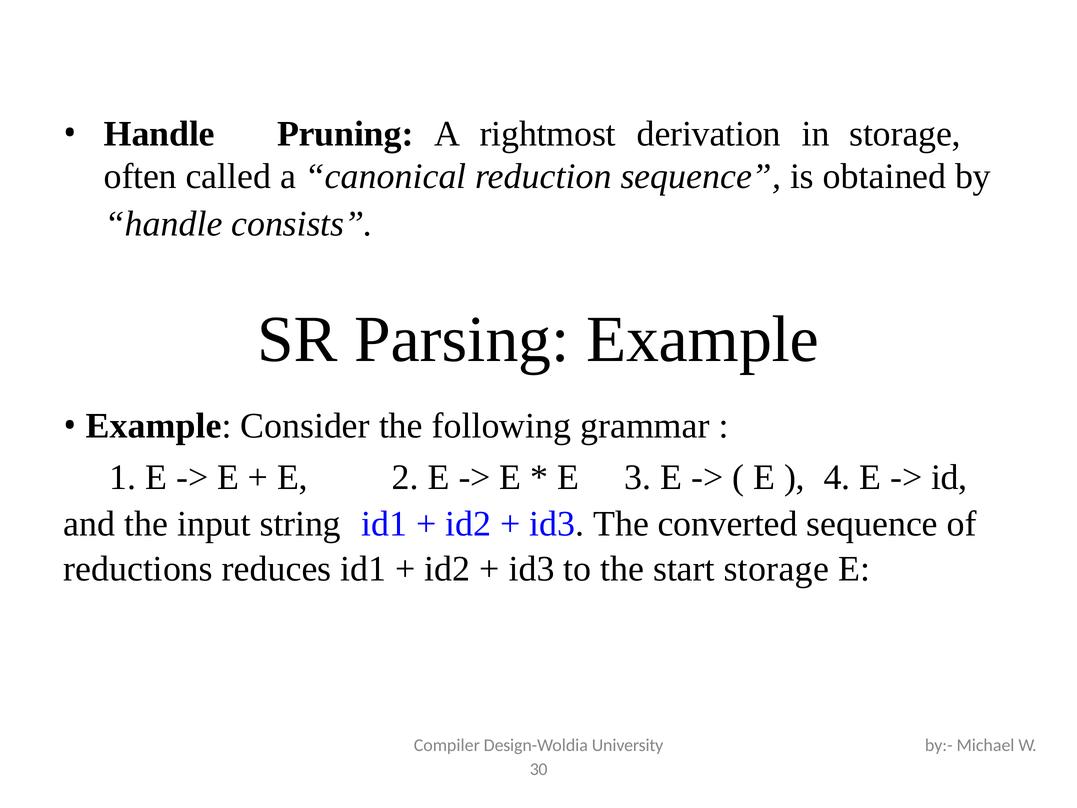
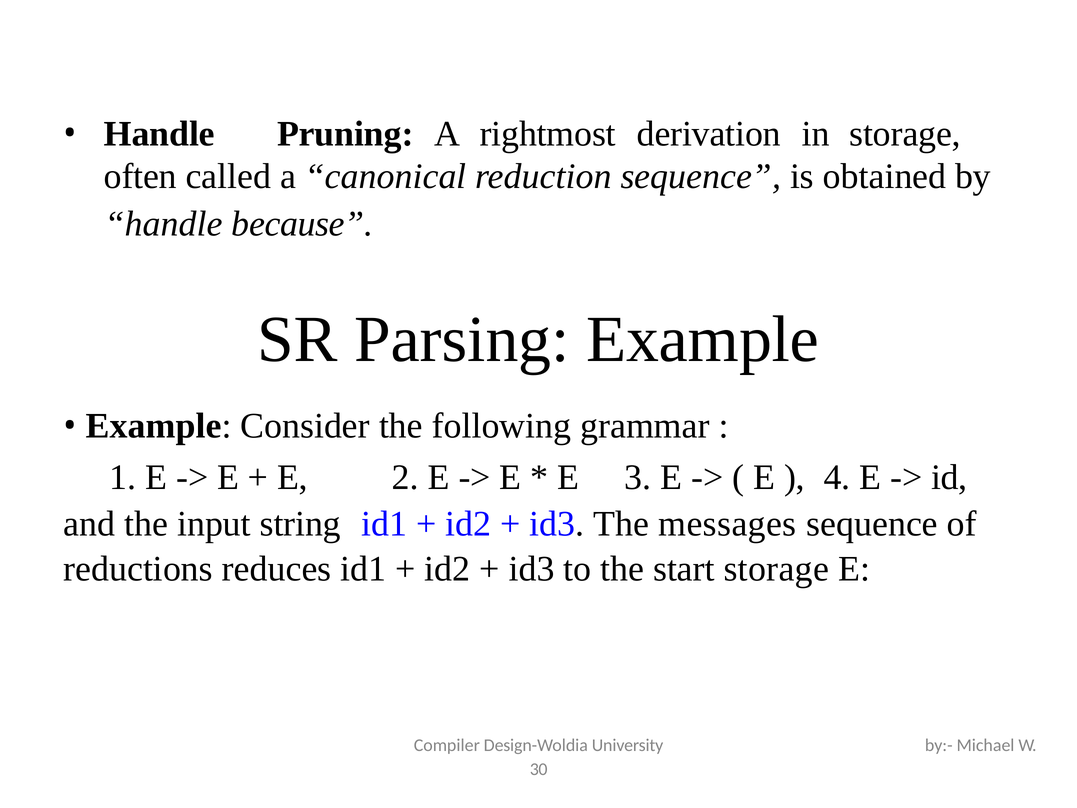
consists: consists -> because (302, 224)
converted: converted -> messages (727, 524)
